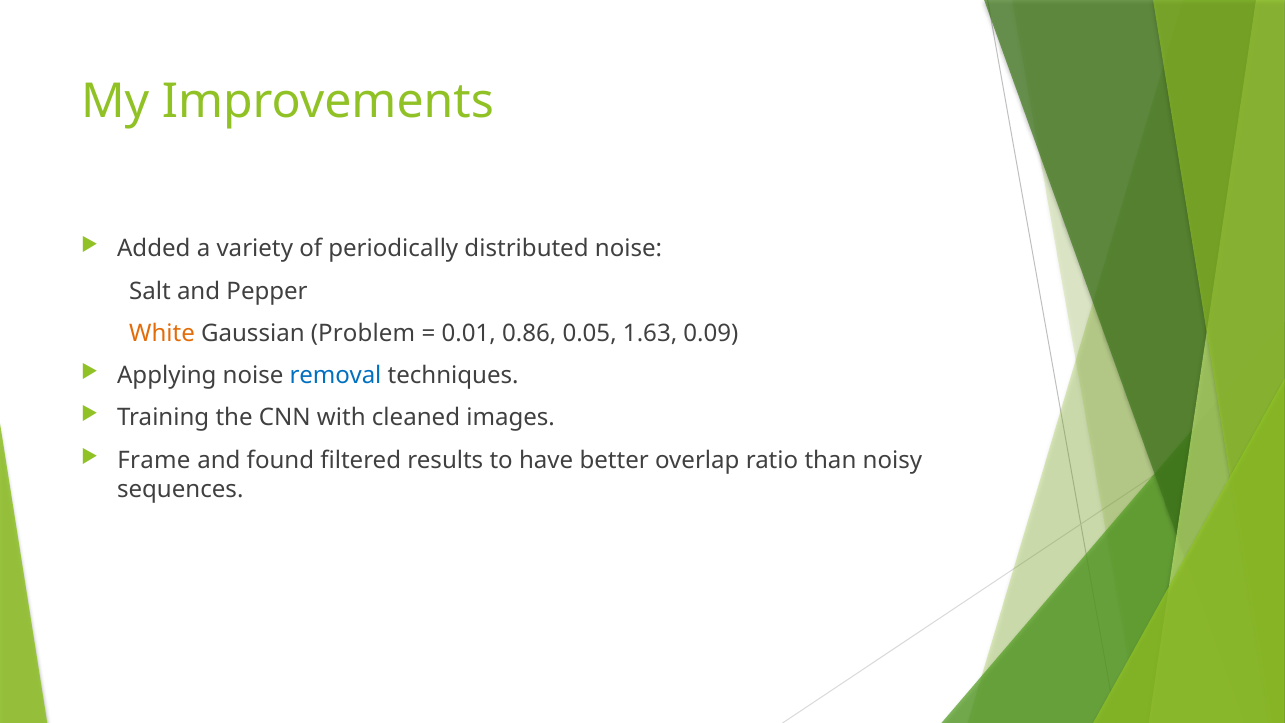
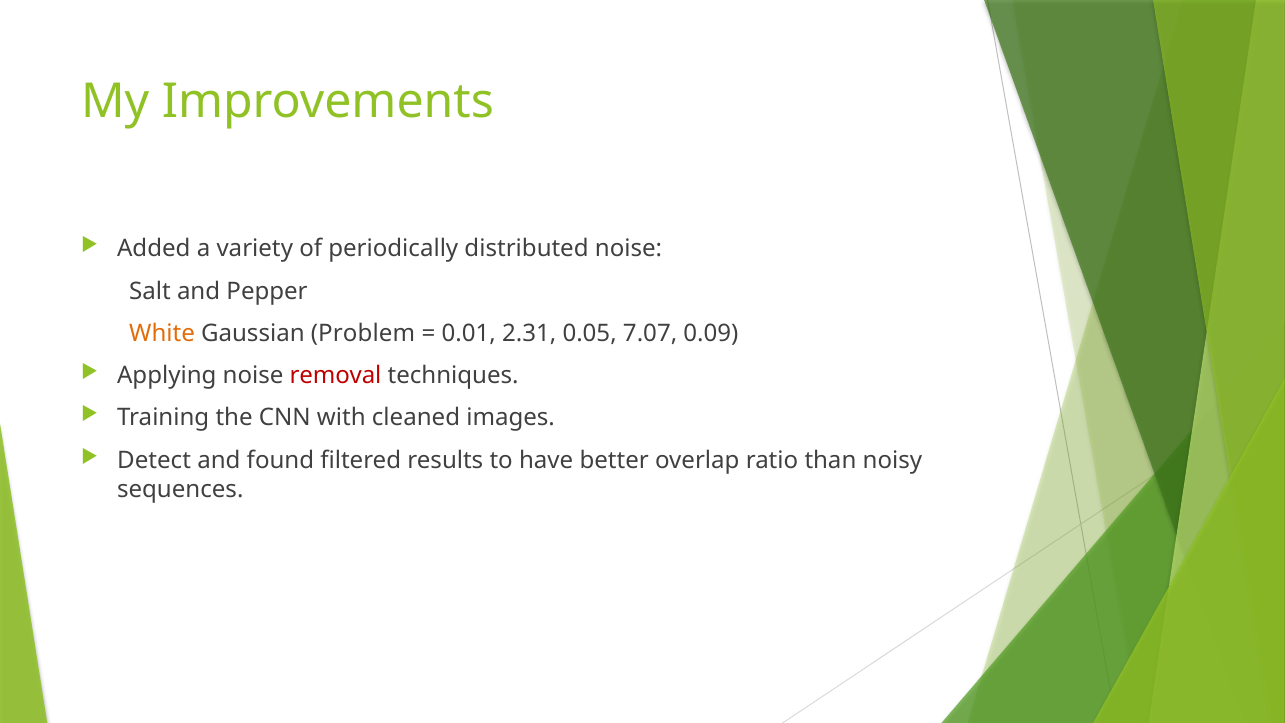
0.86: 0.86 -> 2.31 (529, 333)
1.63: 1.63 -> 7.07 (650, 333)
removal colour: blue -> red (336, 376)
Frame: Frame -> Detect (154, 460)
